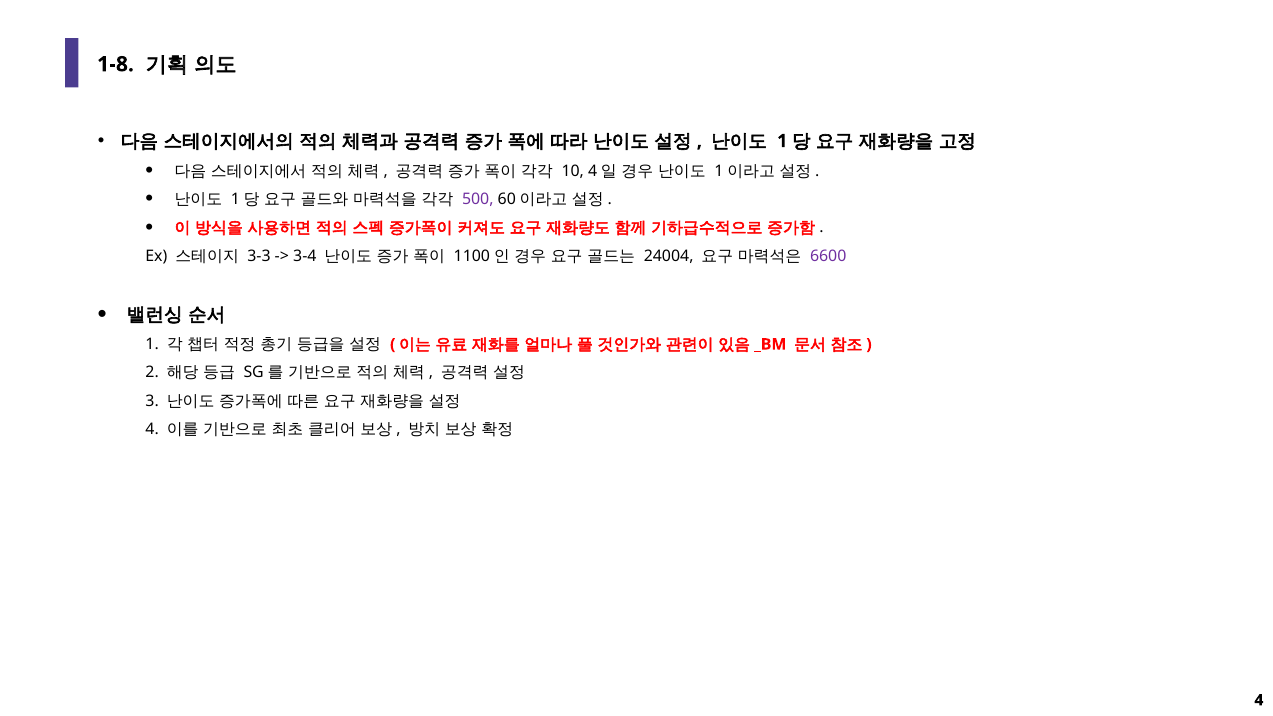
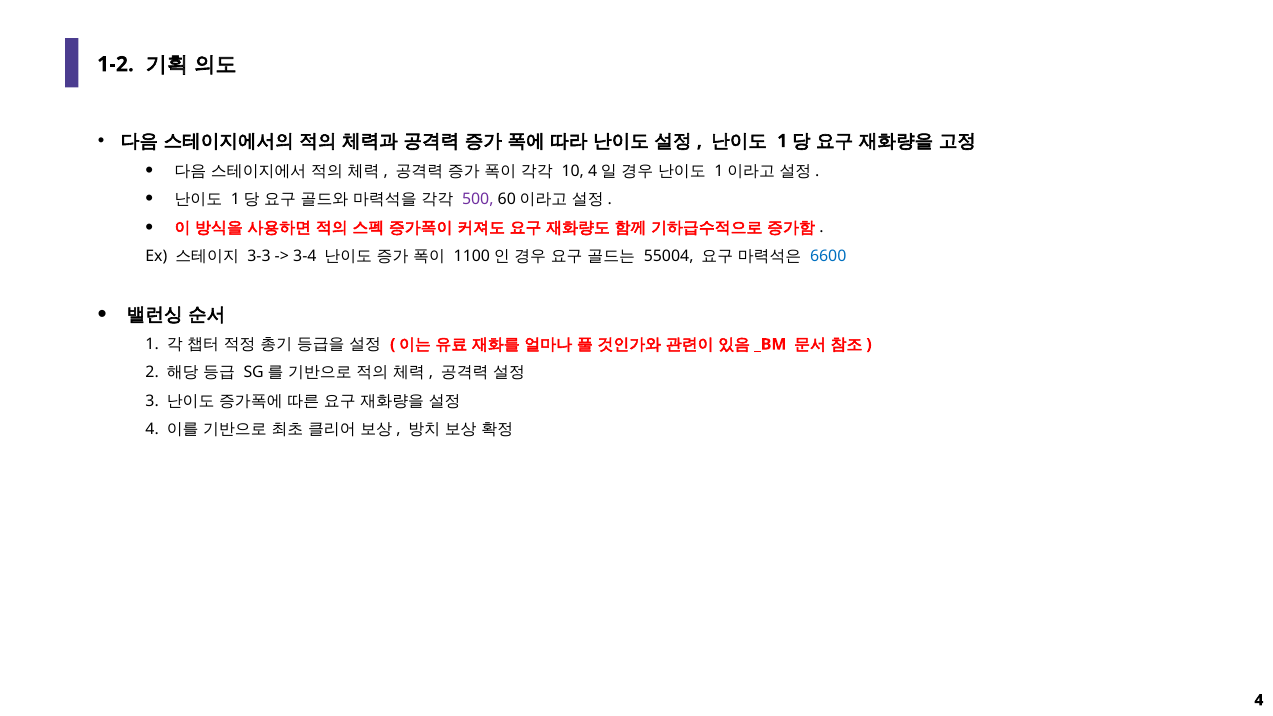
1-8: 1-8 -> 1-2 (115, 64)
24004: 24004 -> 55004 (669, 256)
6600 colour: purple -> blue (828, 256)
